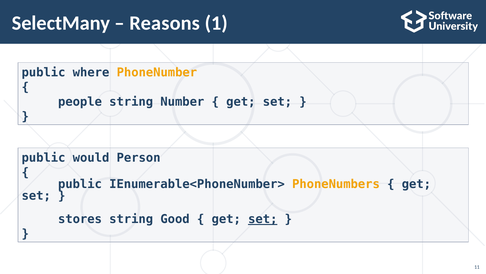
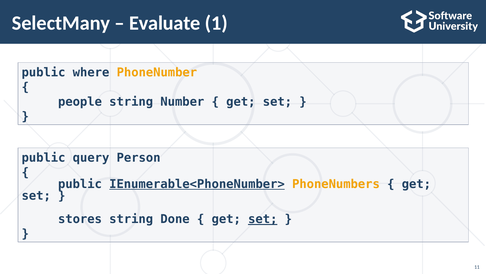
Reasons: Reasons -> Evaluate (165, 23)
would: would -> query (91, 157)
IEnumerable<PhoneNumber> underline: none -> present (197, 184)
Good: Good -> Done (175, 219)
